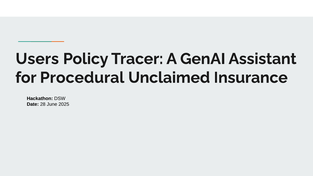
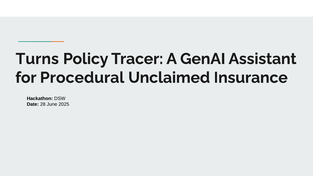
Users: Users -> Turns (37, 59)
